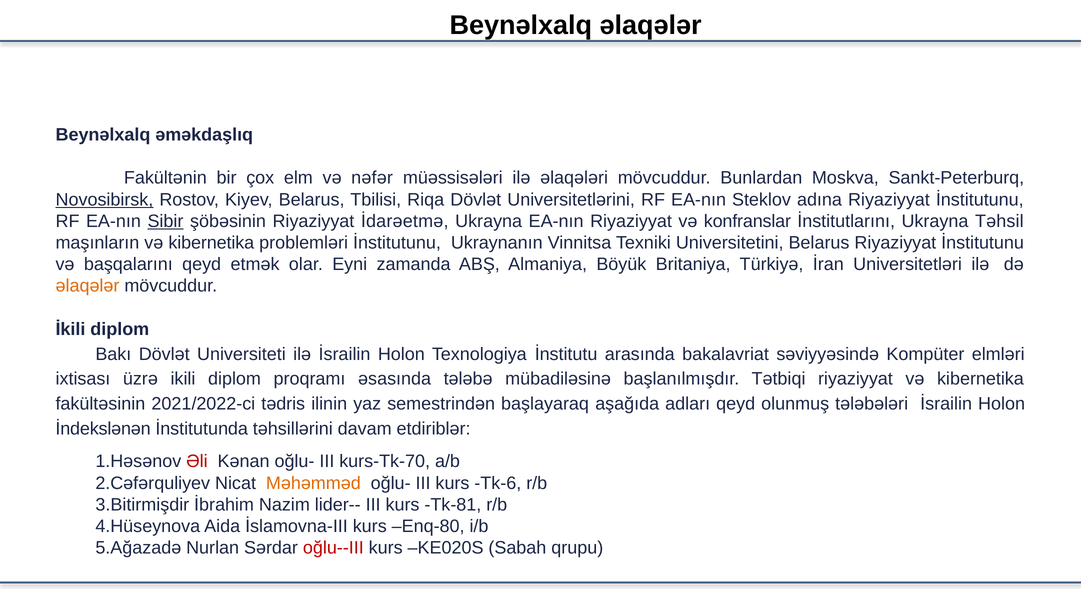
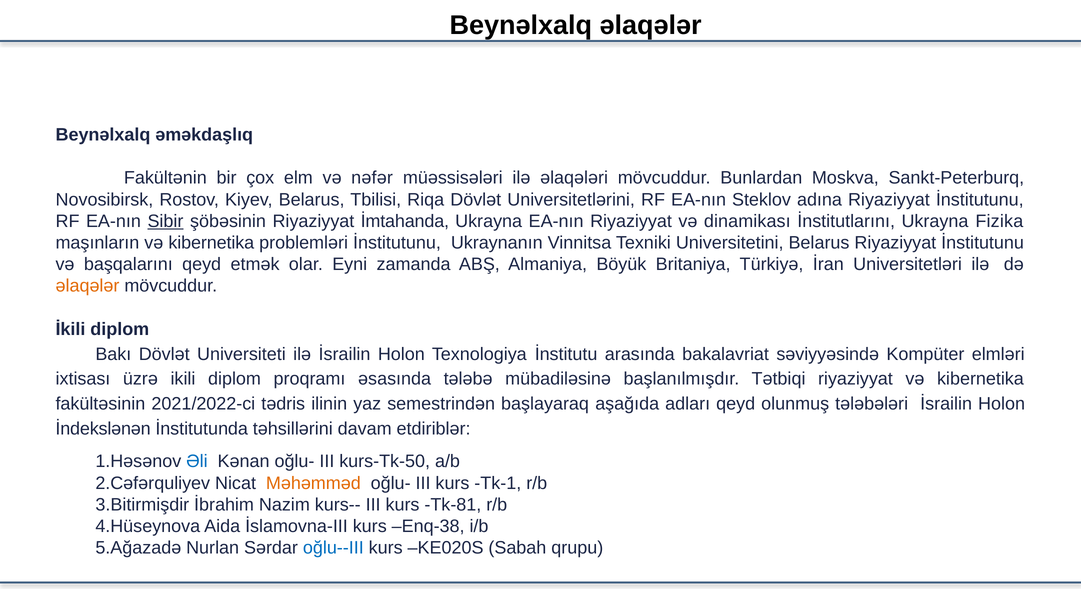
Novosibirsk underline: present -> none (104, 200)
İdarəetmə: İdarəetmə -> İmtahanda (405, 221)
konfranslar: konfranslar -> dinamikası (747, 221)
Təhsil: Təhsil -> Fizika (999, 221)
Əli colour: red -> blue (197, 462)
kurs-Tk-70: kurs-Tk-70 -> kurs-Tk-50 (385, 462)
Tk-6: Tk-6 -> Tk-1 (498, 483)
lider--: lider-- -> kurs-- (338, 505)
Enq-80: Enq-80 -> Enq-38 (428, 526)
oğlu--III colour: red -> blue (333, 548)
